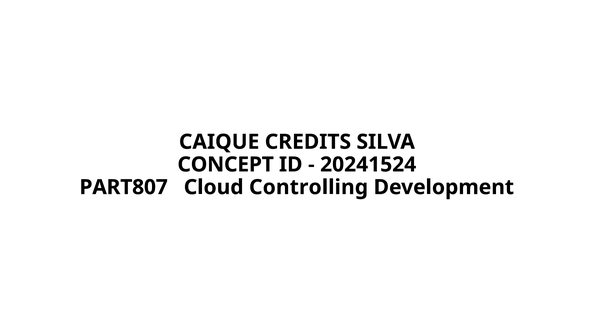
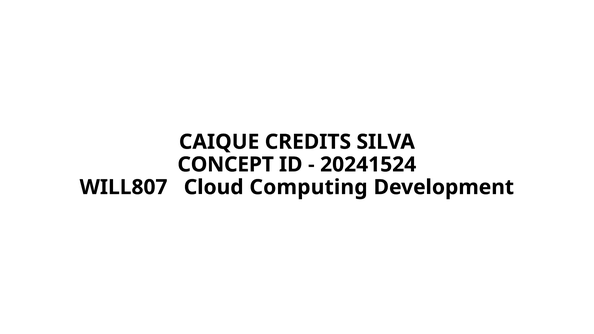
PART807: PART807 -> WILL807 (124, 187)
Controlling: Controlling -> Computing (309, 187)
